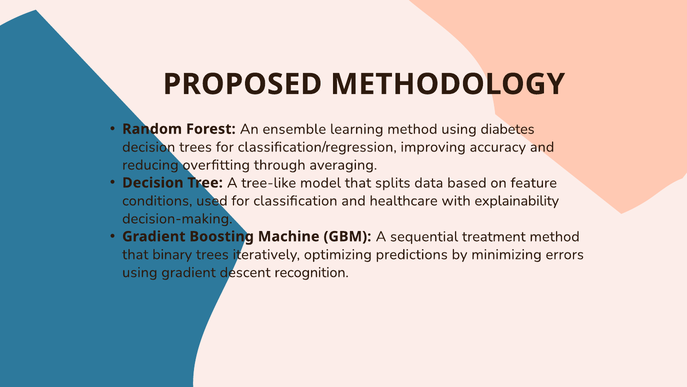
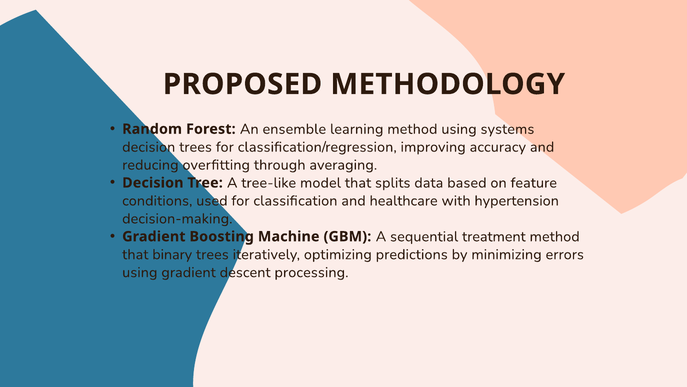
diabetes: diabetes -> systems (507, 129)
explainability: explainability -> hypertension (517, 200)
recognition: recognition -> processing (312, 272)
